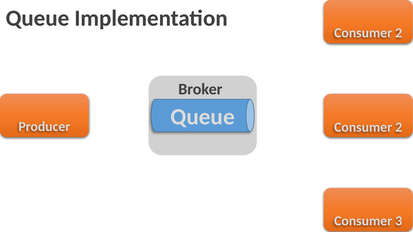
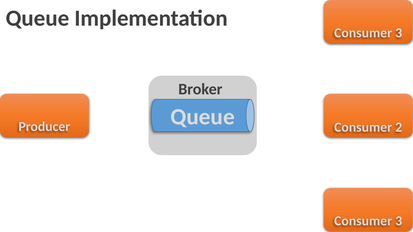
2: 2 -> 3 (399, 33)
